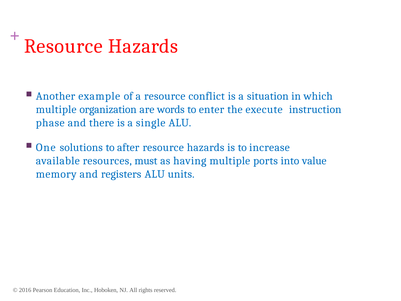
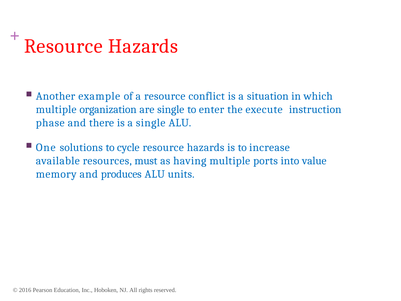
are words: words -> single (171, 109)
after: after -> cycle (128, 147)
registers: registers -> produces (121, 174)
